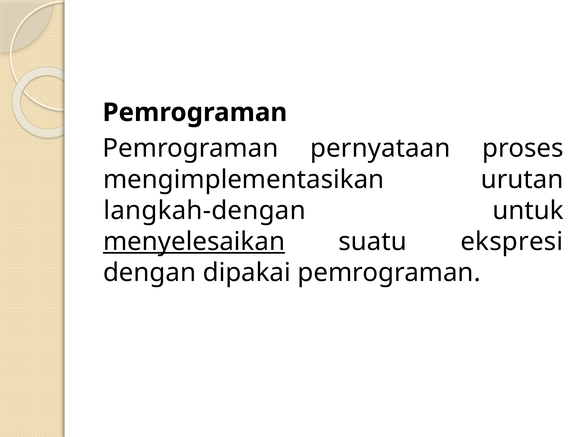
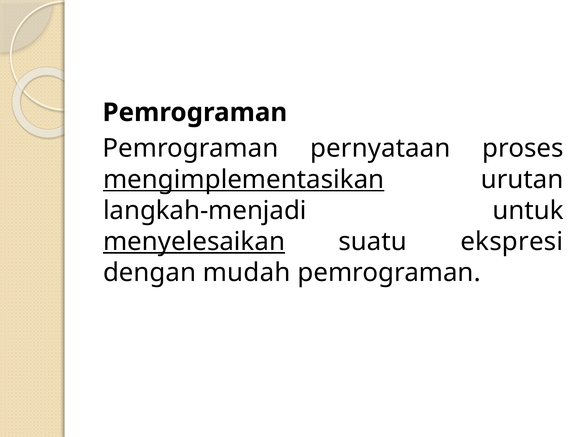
mengimplementasikan underline: none -> present (244, 180)
langkah-dengan: langkah-dengan -> langkah-menjadi (205, 211)
dipakai: dipakai -> mudah (247, 273)
